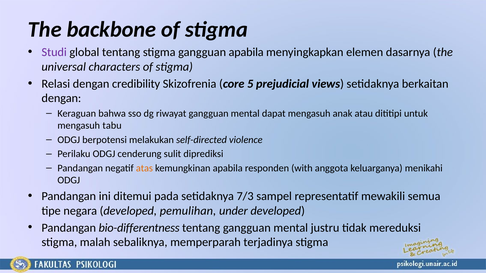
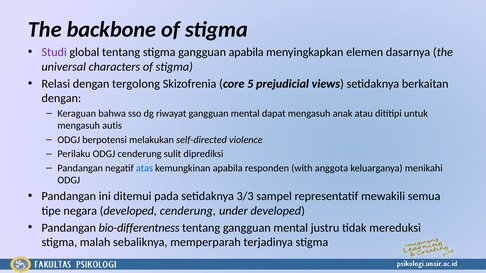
credibility: credibility -> tergolong (136, 84)
tabu: tabu -> autis (112, 126)
atas colour: orange -> blue (144, 168)
7/3: 7/3 -> 3/3 (245, 196)
developed pemulihan: pemulihan -> cenderung (188, 211)
